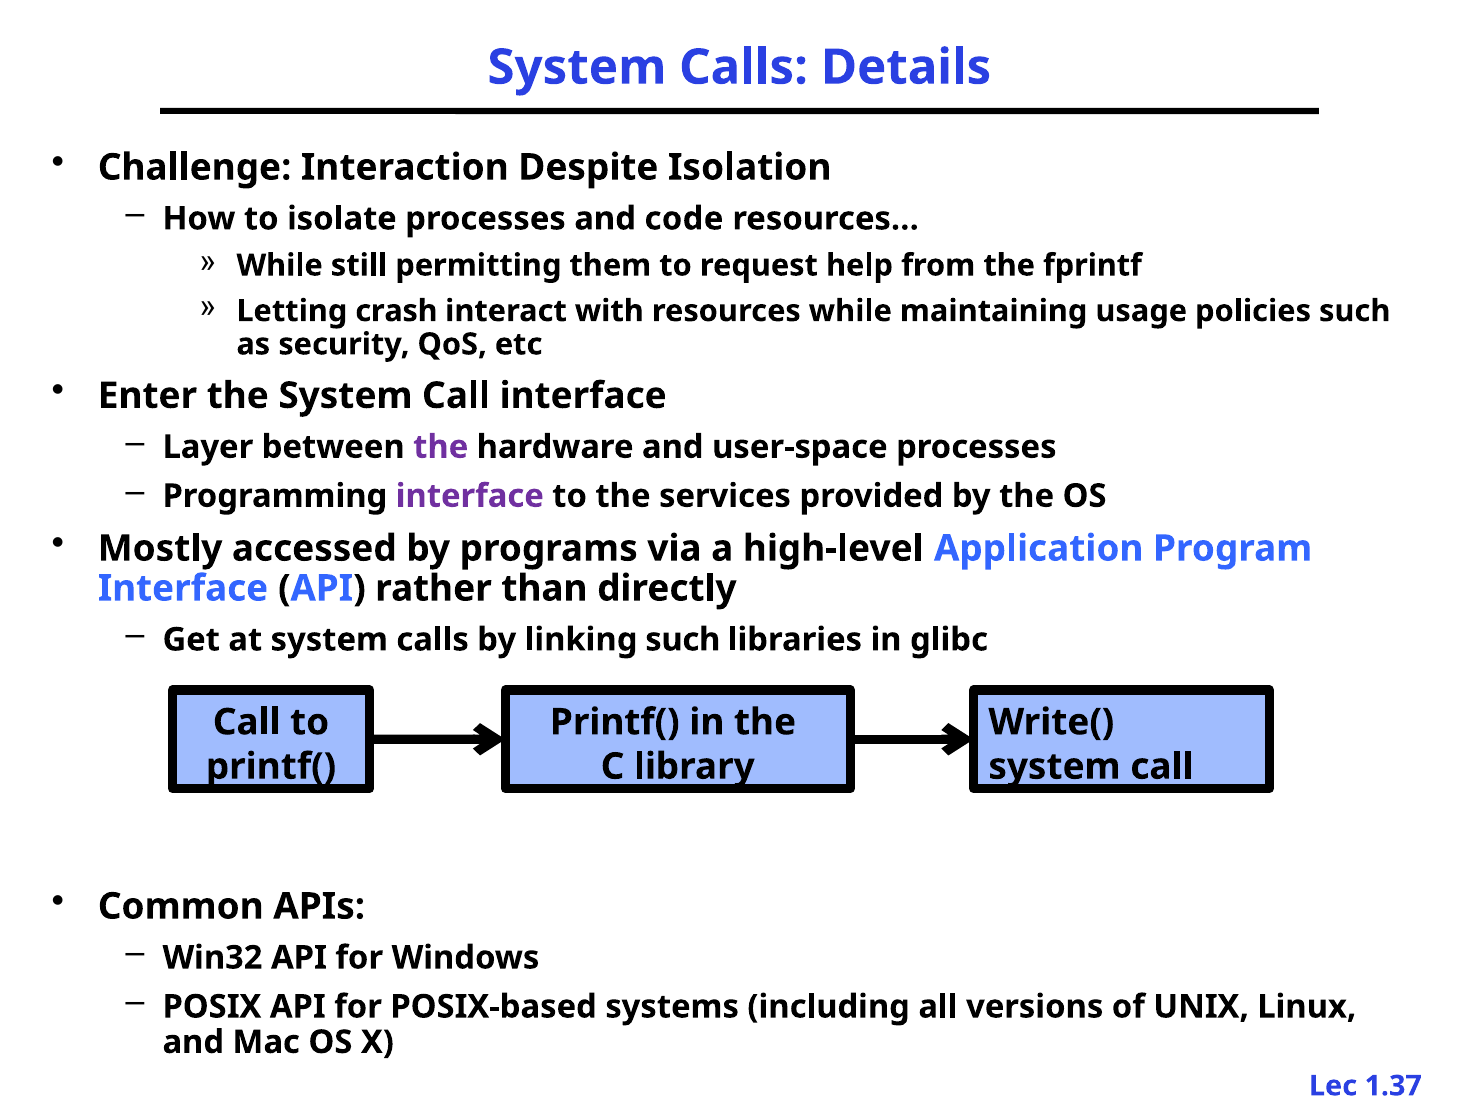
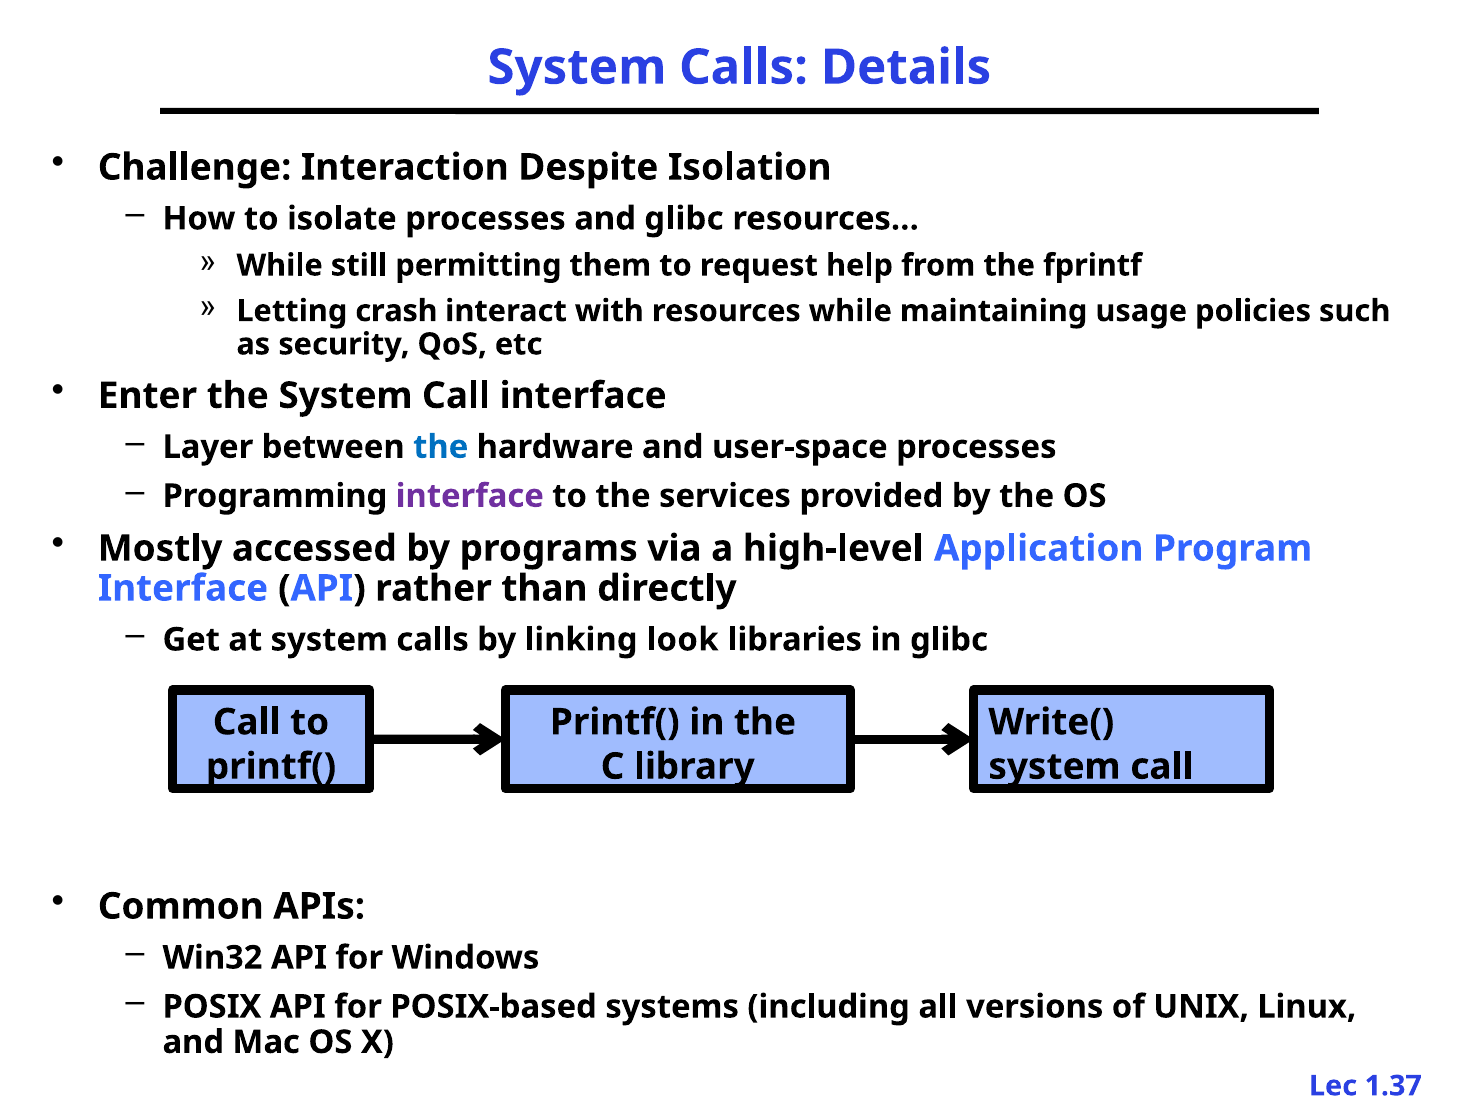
and code: code -> glibc (684, 219)
the colour: purple -> blue (441, 447)
linking such: such -> look (682, 640)
